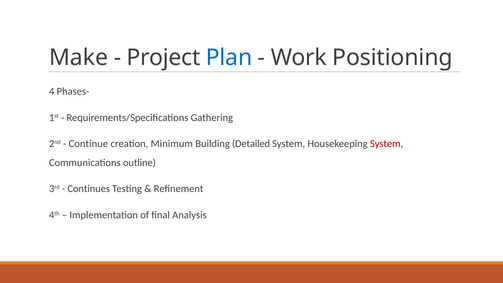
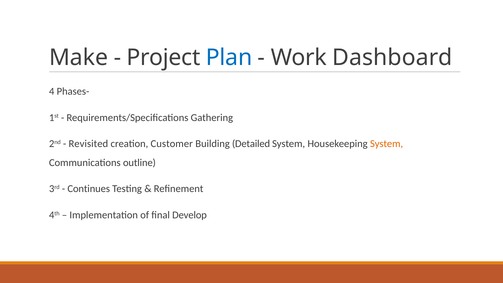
Positioning: Positioning -> Dashboard (392, 58)
Continue: Continue -> Revisited (88, 144)
Minimum: Minimum -> Customer (172, 144)
System colour: red -> orange (387, 144)
Analysis: Analysis -> Develop (190, 215)
